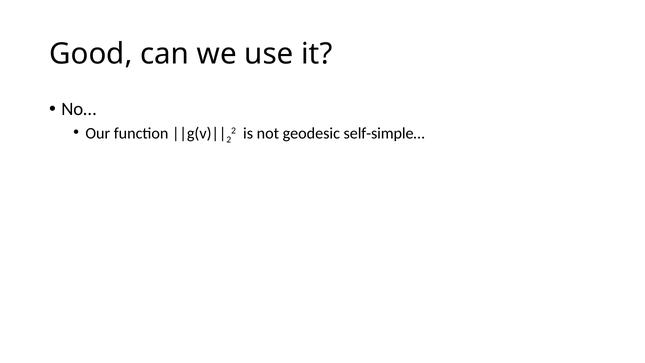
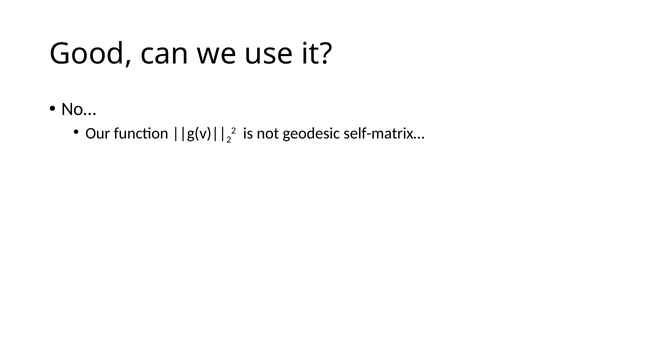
self-simple…: self-simple… -> self-matrix… (384, 133)
